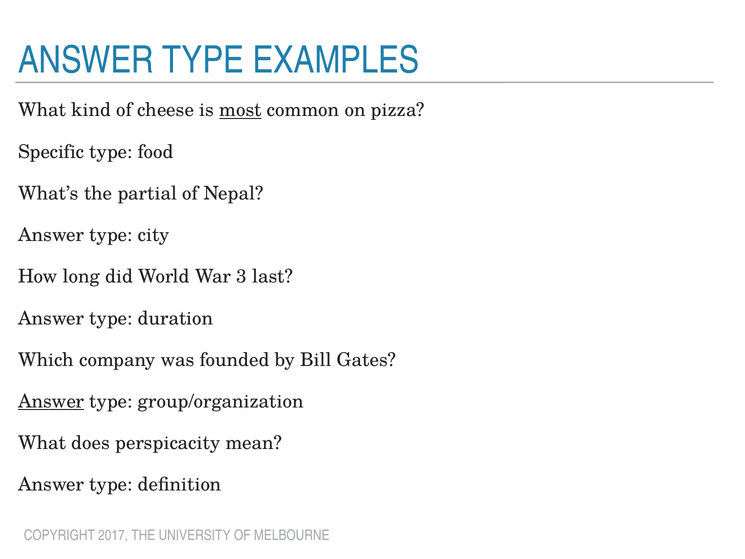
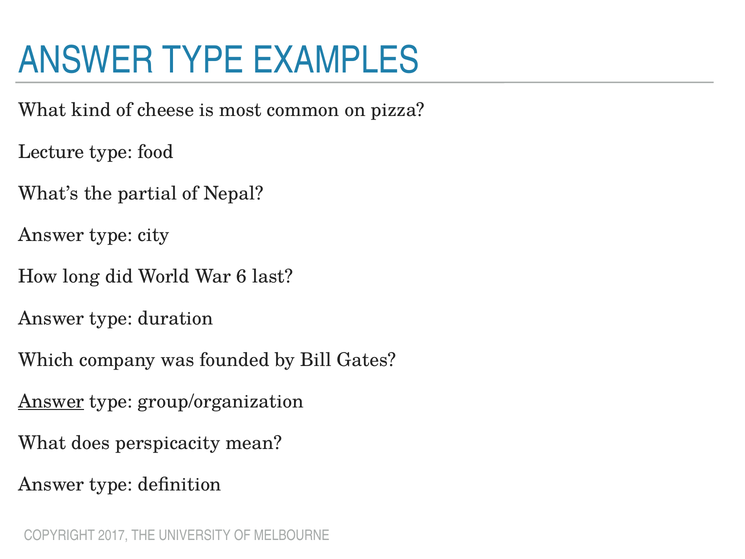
most underline: present -> none (241, 110)
Specific: Specific -> Lecture (51, 152)
3: 3 -> 6 (242, 277)
